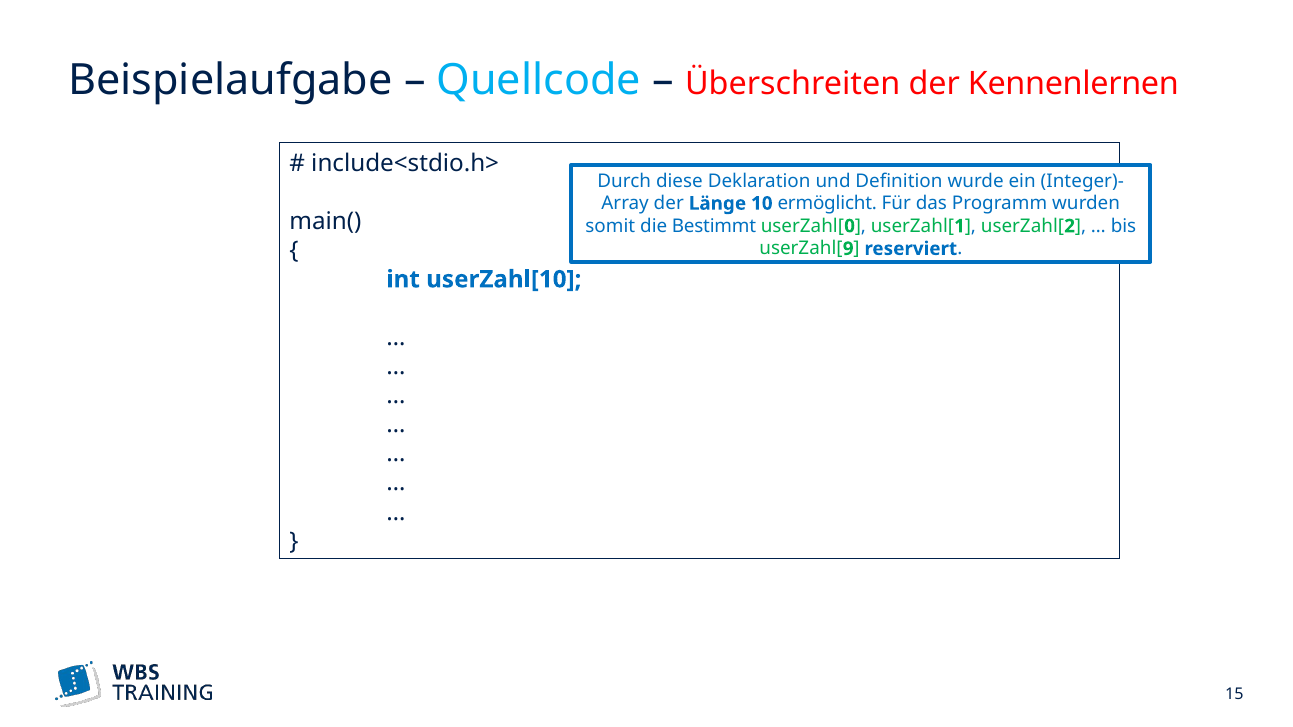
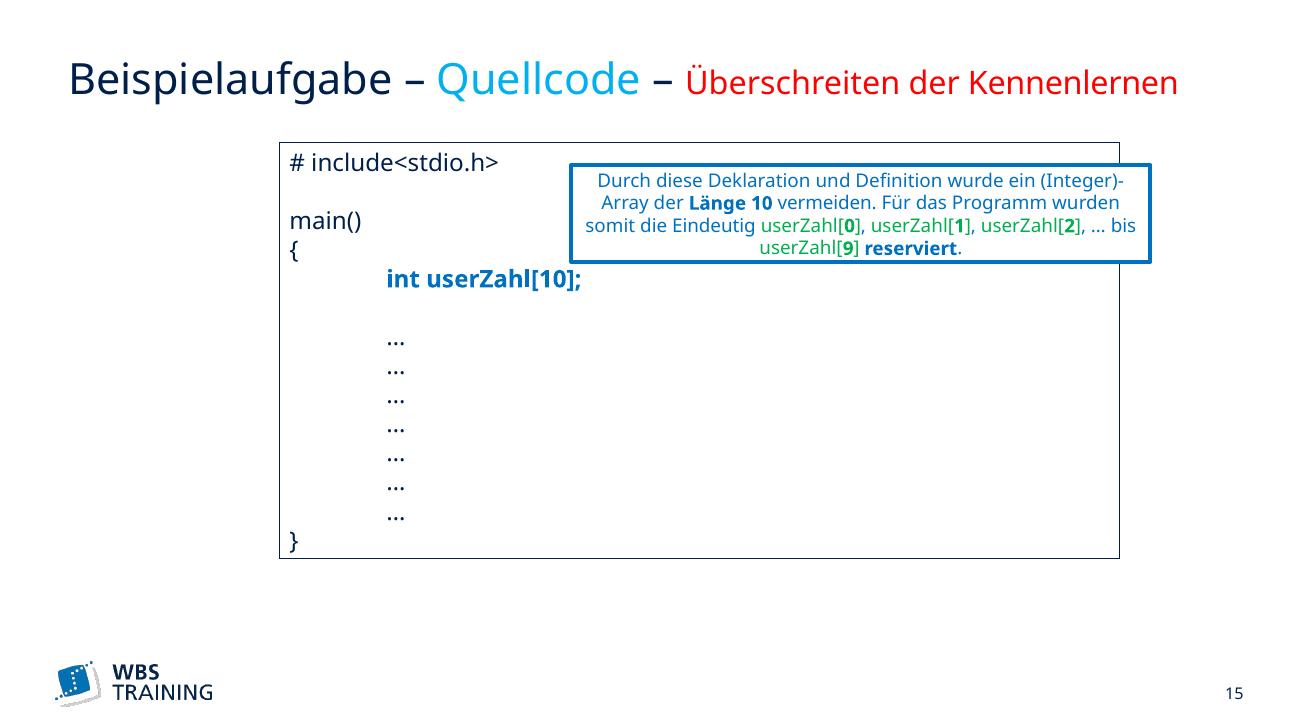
ermöglicht: ermöglicht -> vermeiden (827, 204)
Bestimmt: Bestimmt -> Eindeutig (714, 226)
